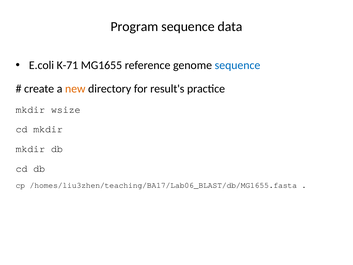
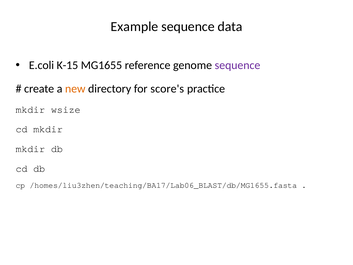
Program: Program -> Example (134, 26)
K-71: K-71 -> K-15 (67, 65)
sequence colour: blue -> purple (238, 65)
result's: result's -> score's (167, 89)
